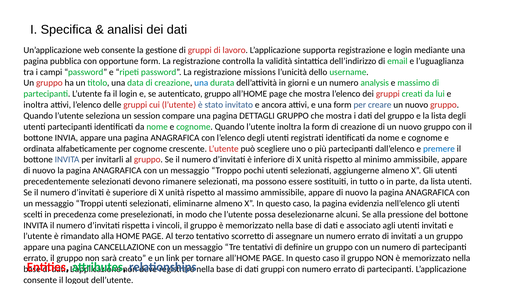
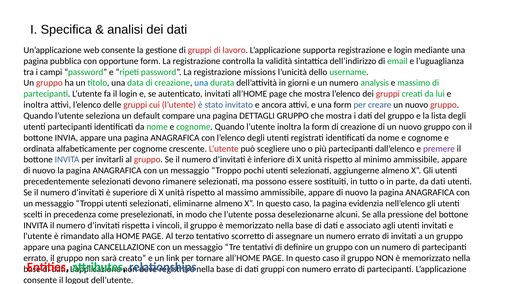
autenticato gruppo: gruppo -> invitati (217, 94)
session: session -> default (147, 116)
premere colour: blue -> purple (439, 149)
da lista: lista -> dati (438, 182)
